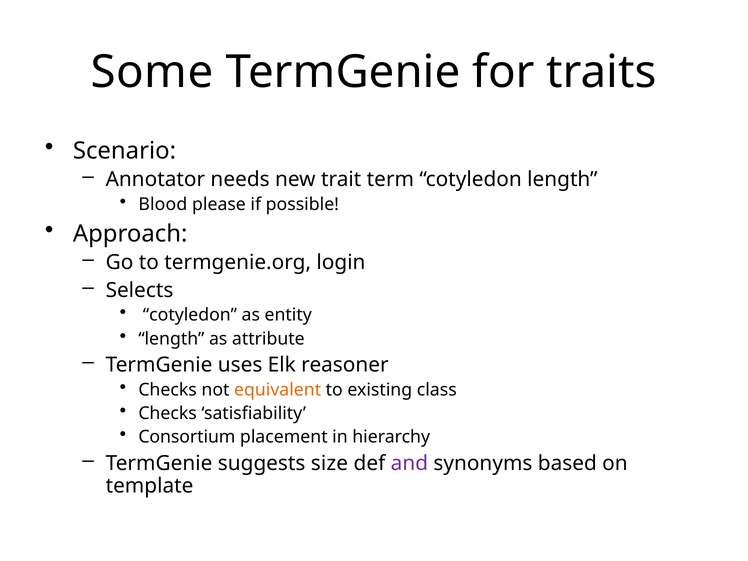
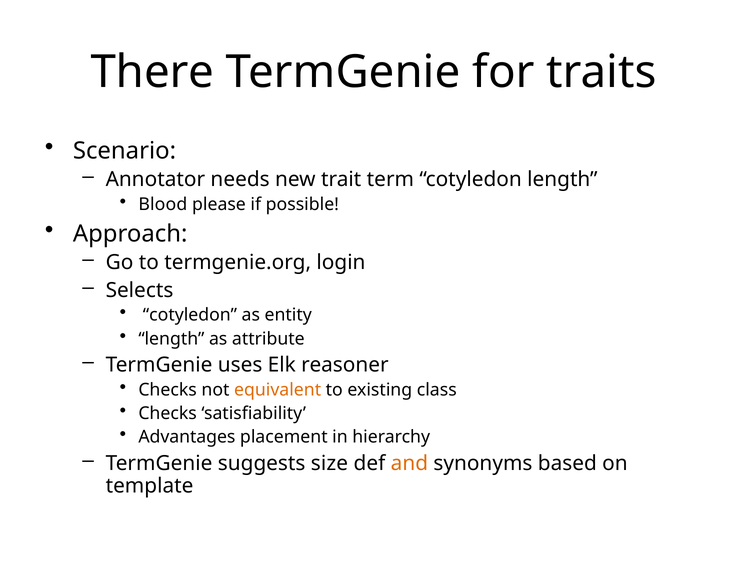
Some: Some -> There (152, 72)
Consortium: Consortium -> Advantages (187, 437)
and colour: purple -> orange (409, 463)
